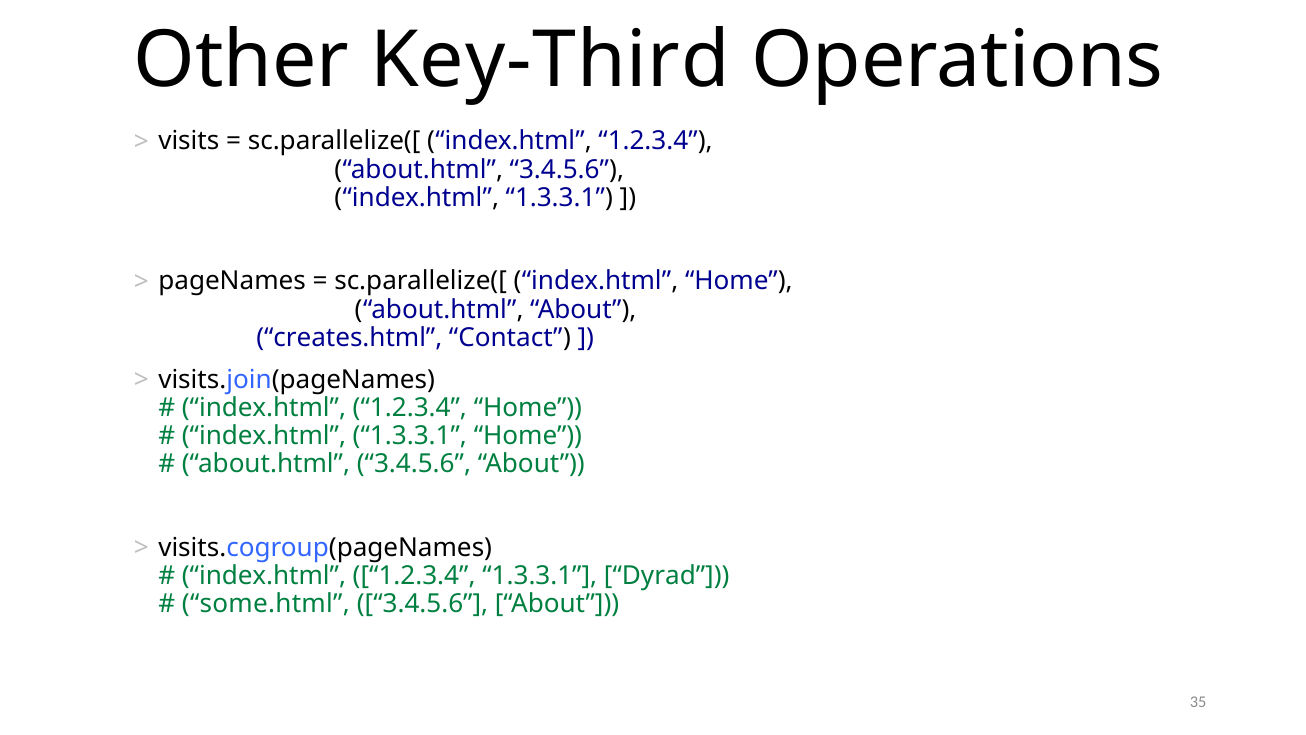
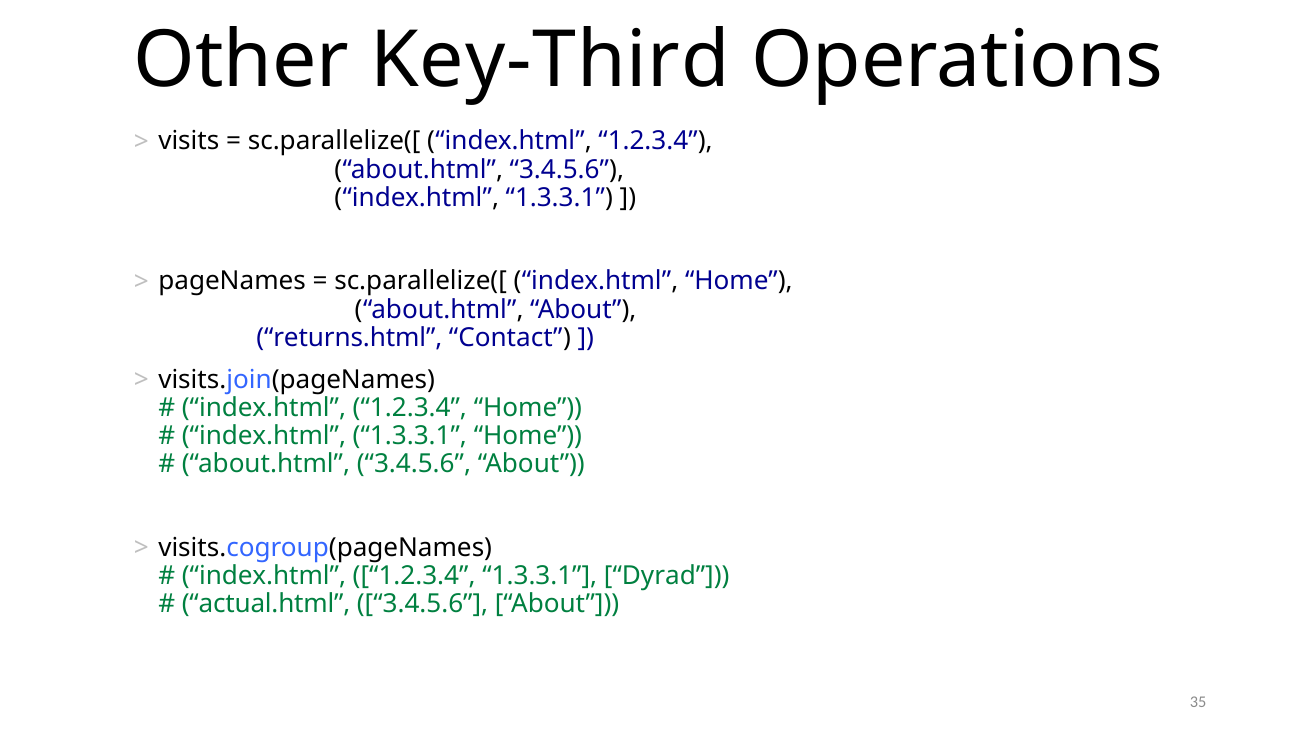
creates.html: creates.html -> returns.html (349, 338)
some.html: some.html -> actual.html (266, 604)
